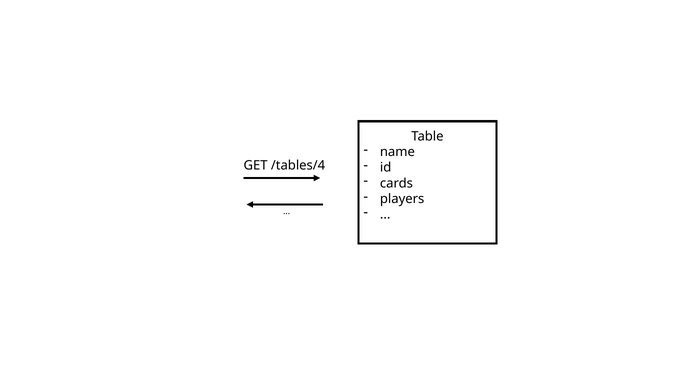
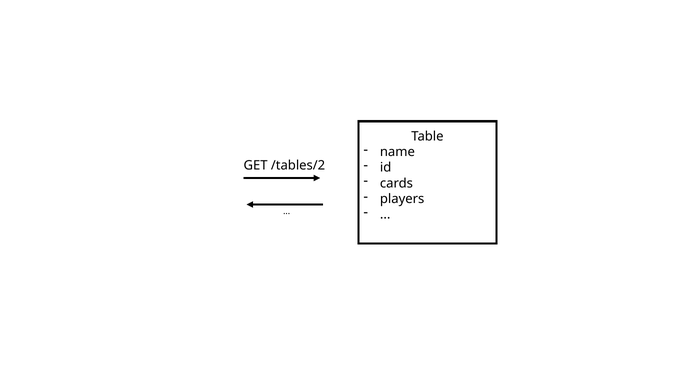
/tables/4: /tables/4 -> /tables/2 (298, 165)
